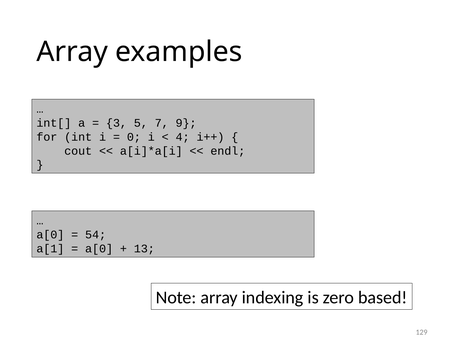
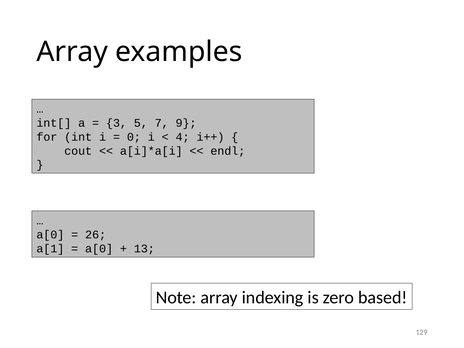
54: 54 -> 26 (96, 235)
